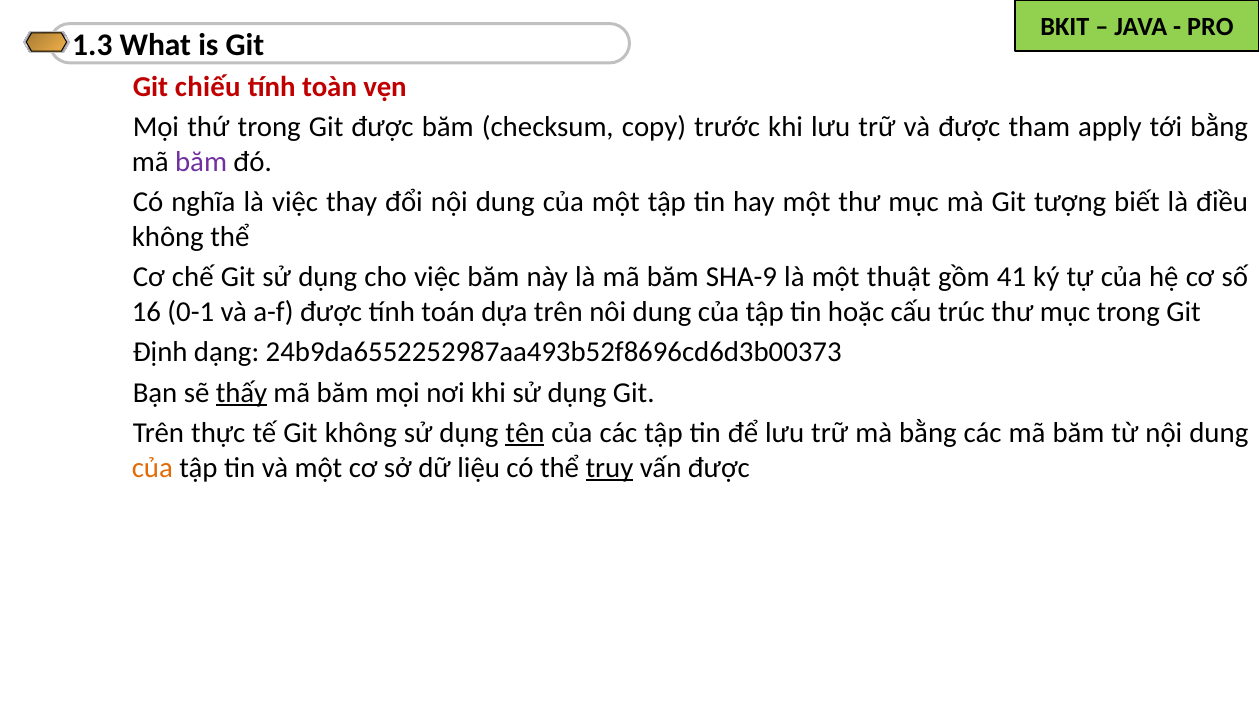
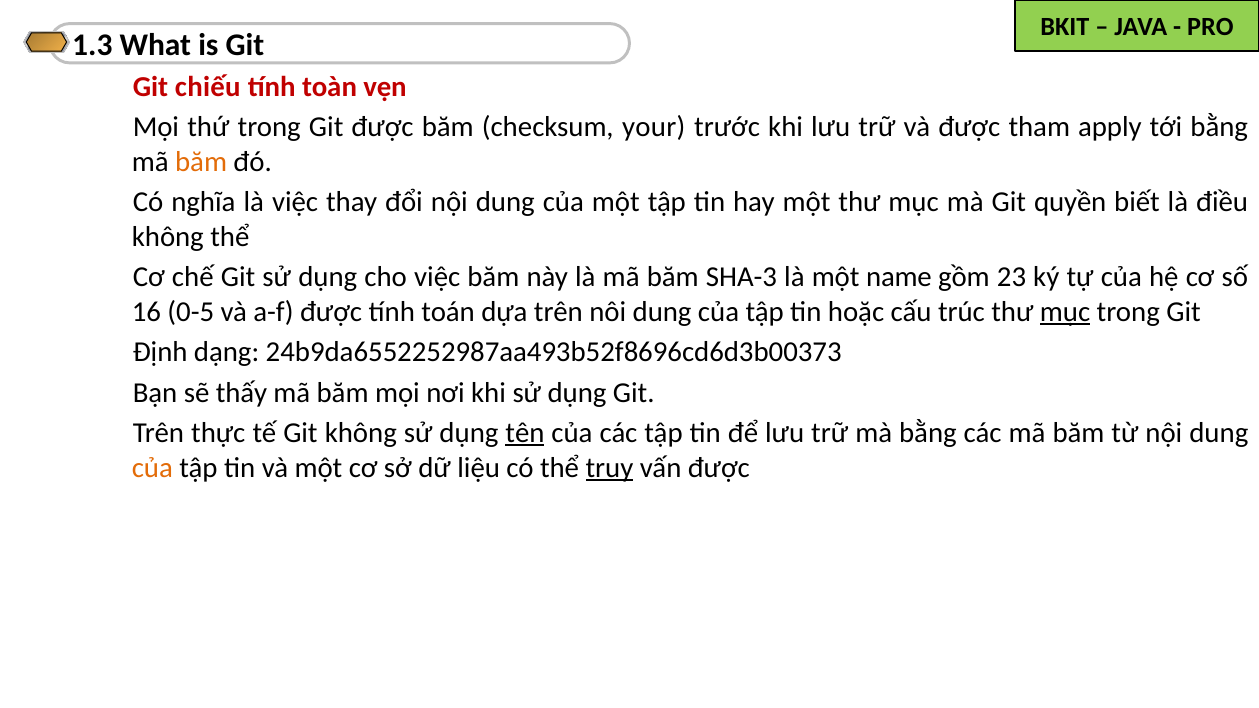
copy: copy -> your (654, 127)
băm colour: purple -> orange (201, 162)
tượng: tượng -> quyền (1070, 202)
SHA-9: SHA-9 -> SHA-3 (741, 277)
thuật: thuật -> name (899, 277)
41: 41 -> 23 (1012, 277)
0-1: 0-1 -> 0-5 (191, 312)
mục underline: none -> present (1065, 312)
thấy underline: present -> none (241, 393)
